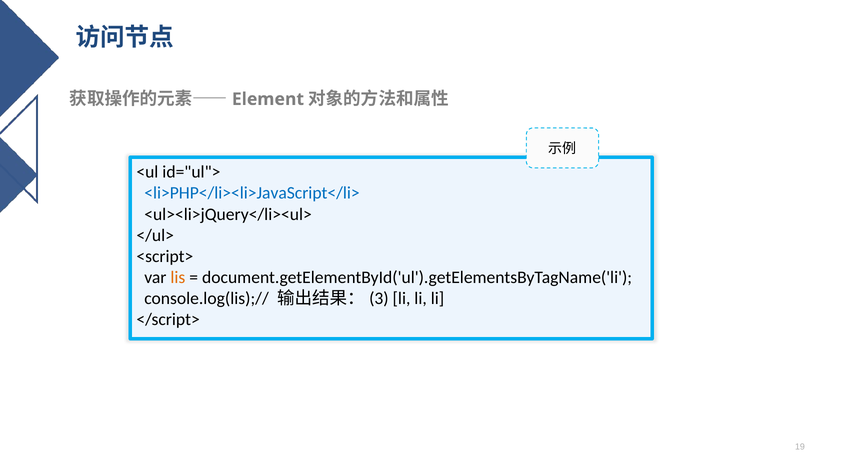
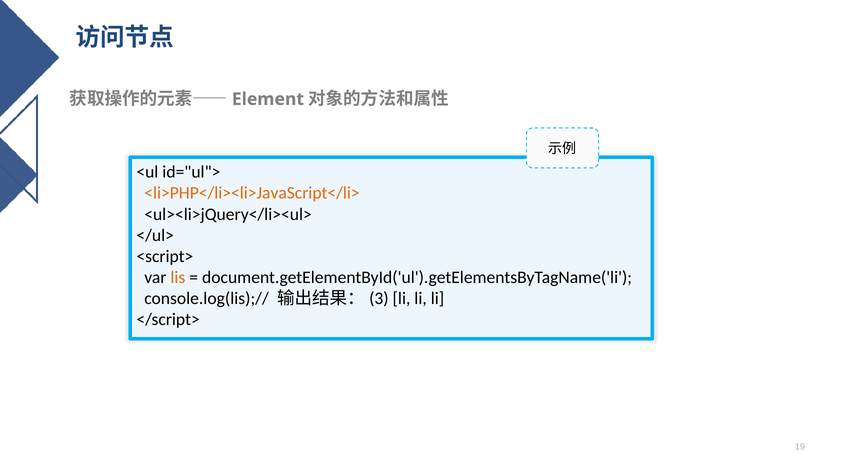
<li>PHP</li><li>JavaScript</li> colour: blue -> orange (252, 193)
